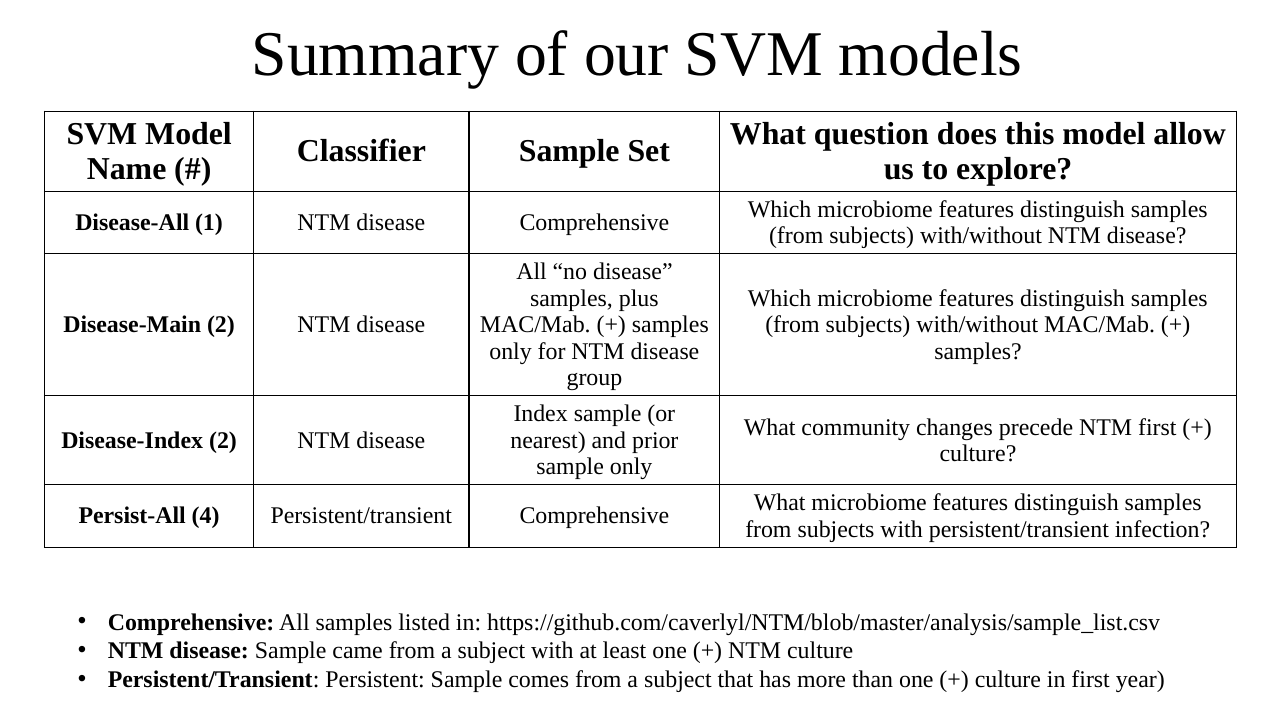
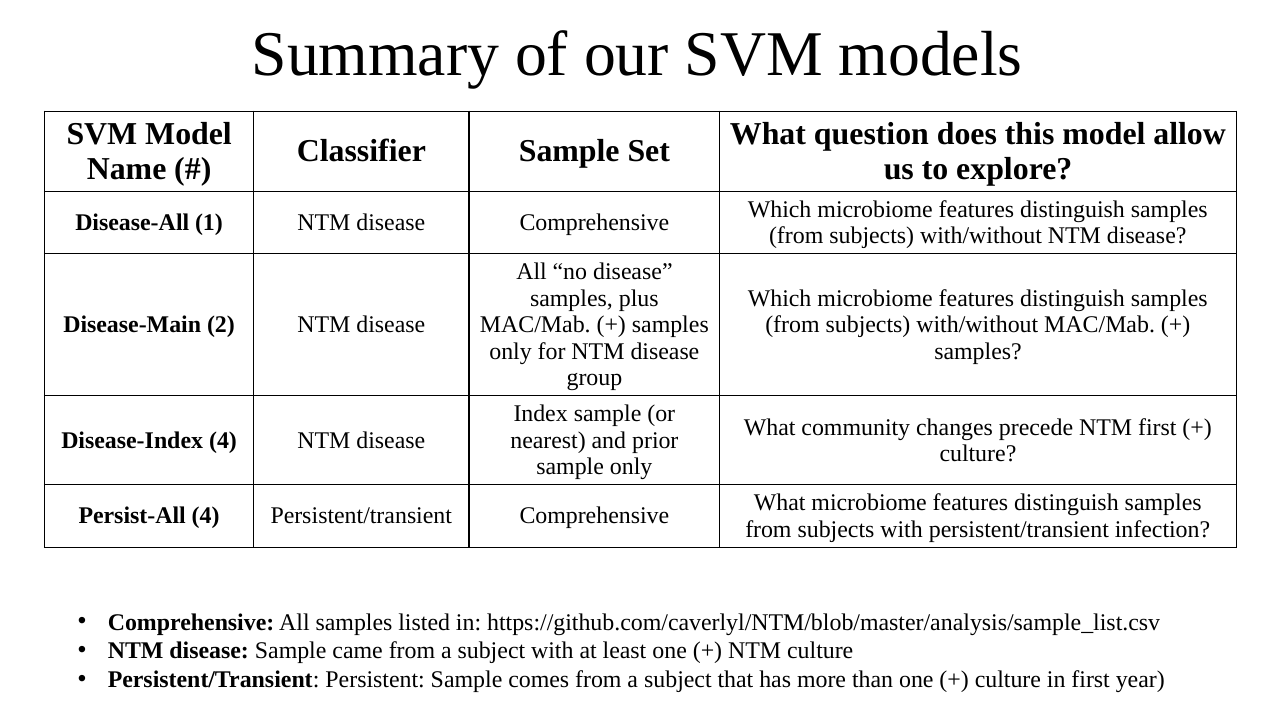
Disease-Index 2: 2 -> 4 (223, 440)
